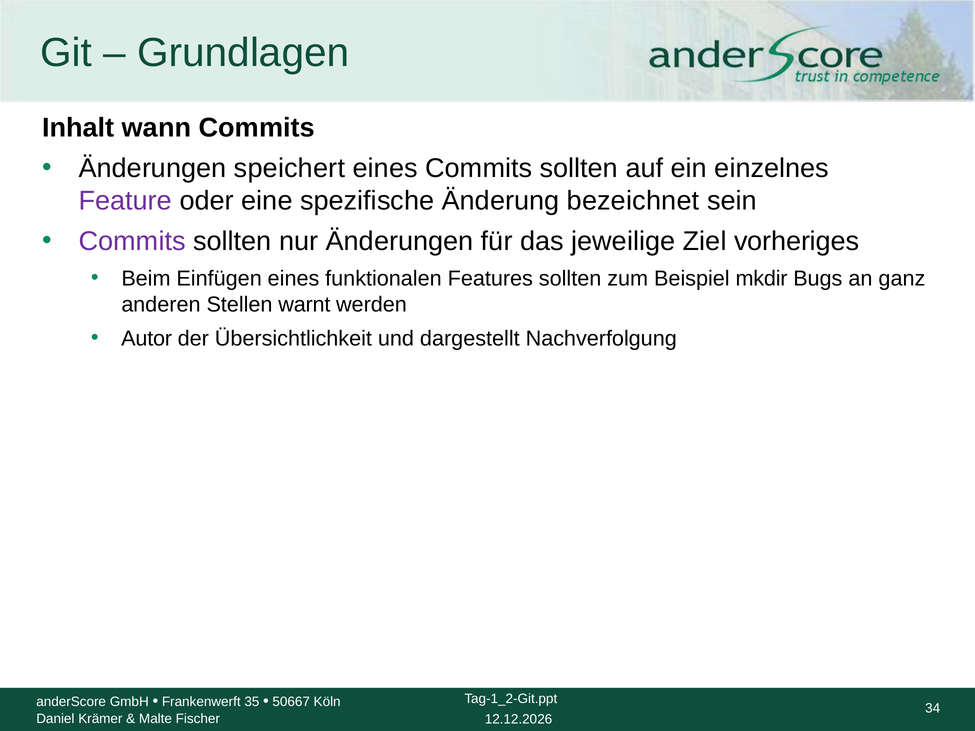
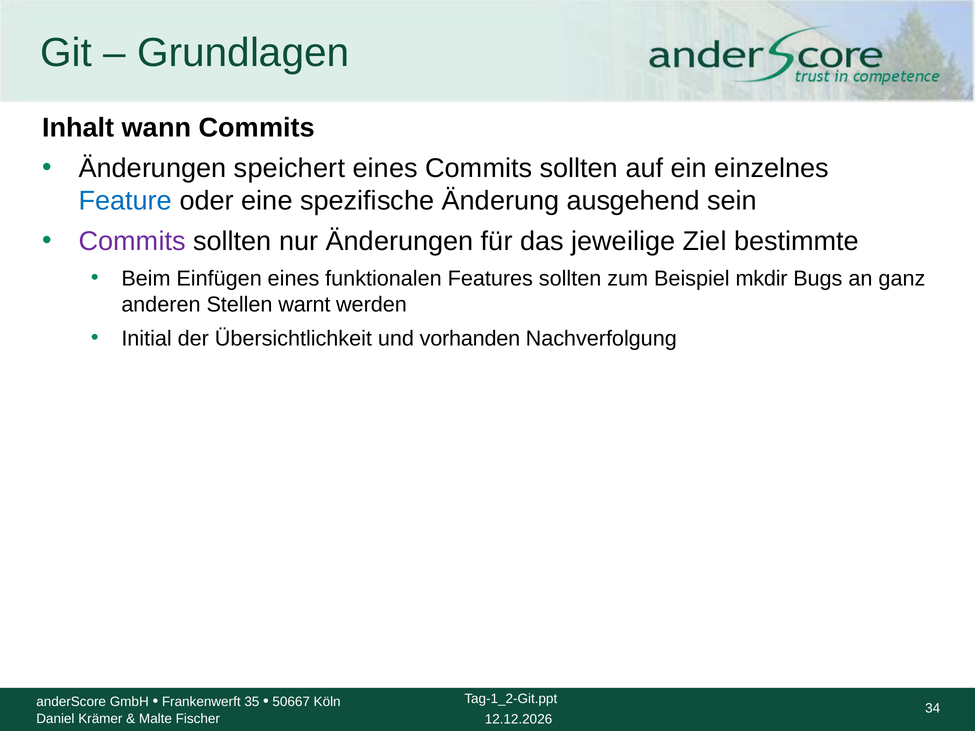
Feature colour: purple -> blue (125, 201)
bezeichnet: bezeichnet -> ausgehend (633, 201)
vorheriges: vorheriges -> bestimmte (797, 241)
Autor: Autor -> Initial (147, 339)
dargestellt: dargestellt -> vorhanden (470, 339)
